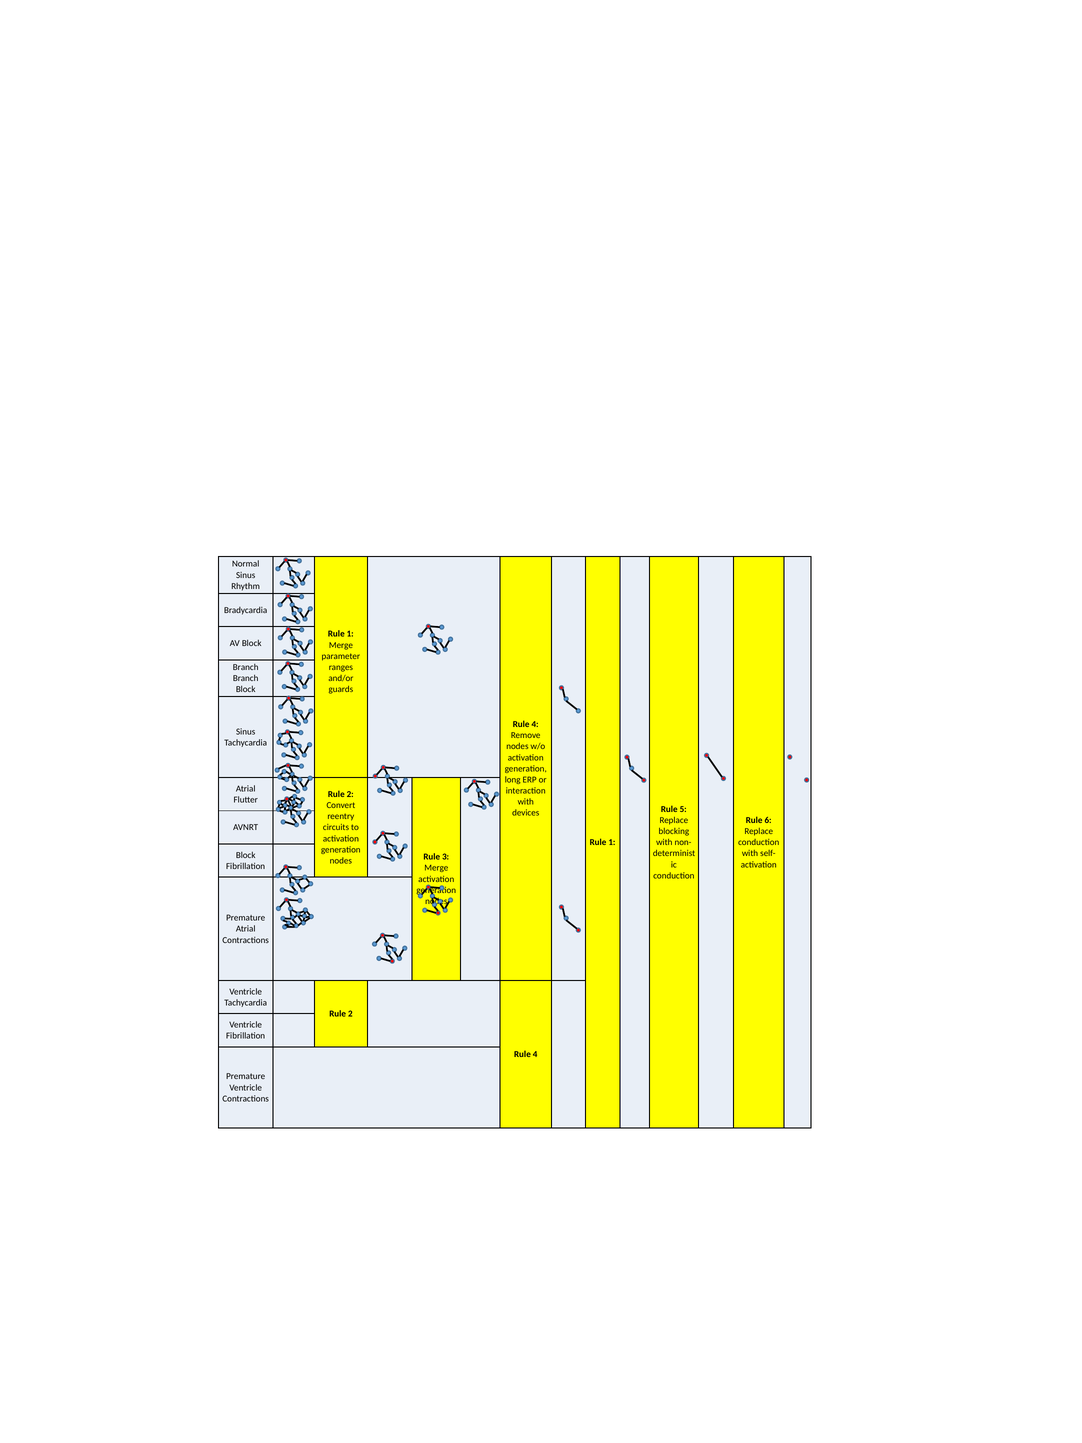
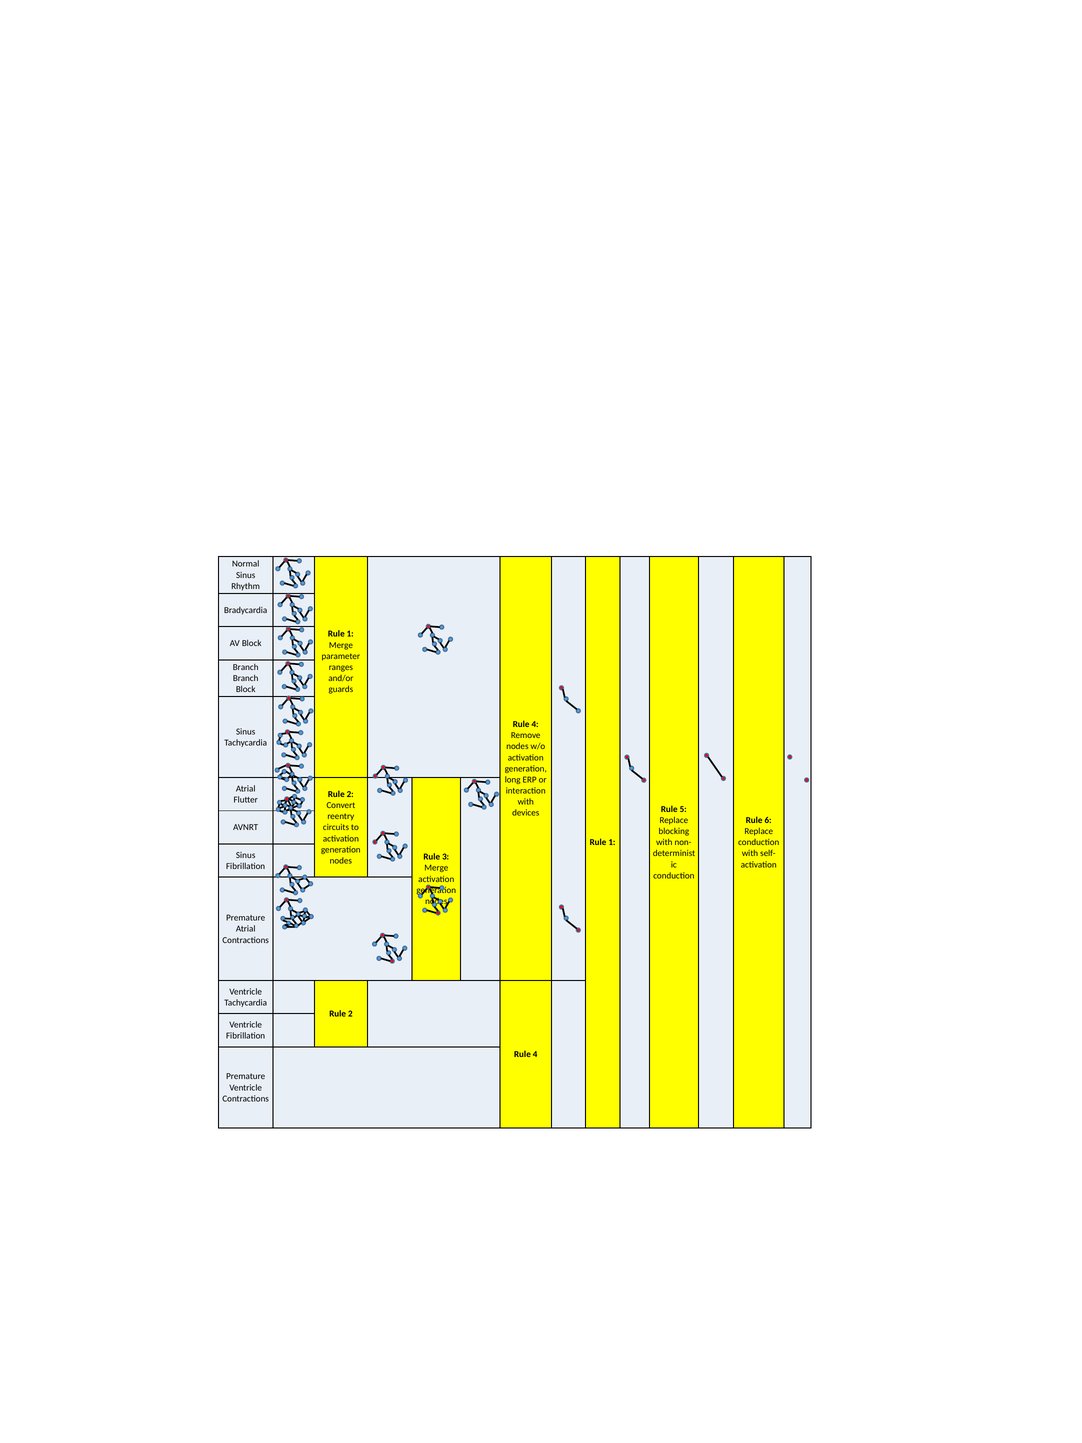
Block: Block -> Sinus (246, 855)
